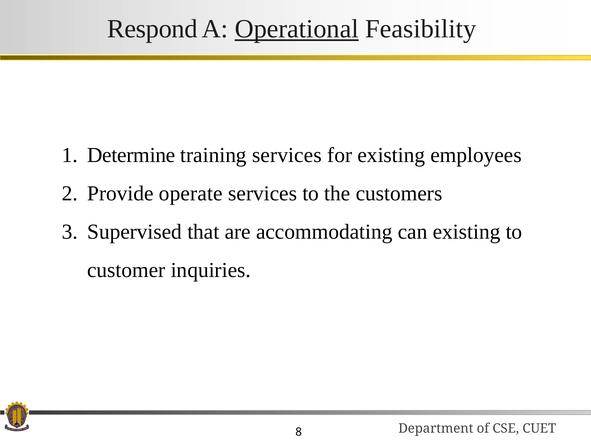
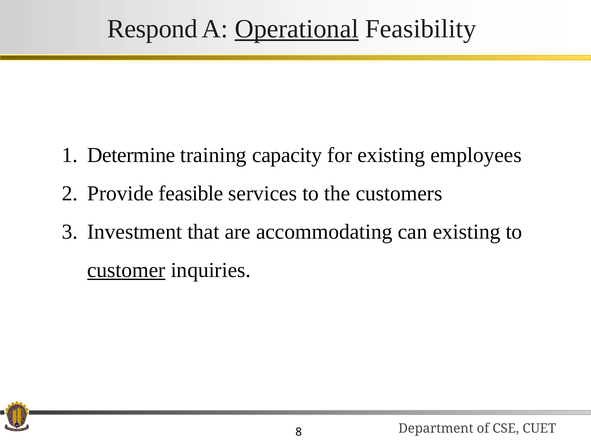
training services: services -> capacity (287, 155)
operate: operate -> feasible (191, 194)
Supervised: Supervised -> Investment (135, 232)
customer underline: none -> present (126, 270)
